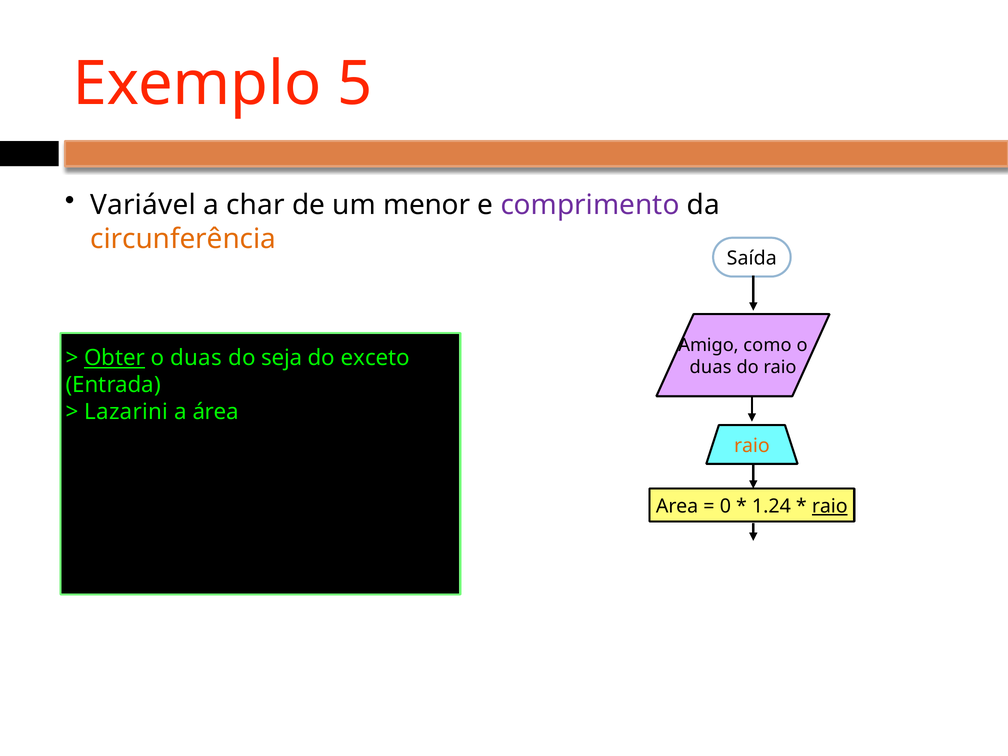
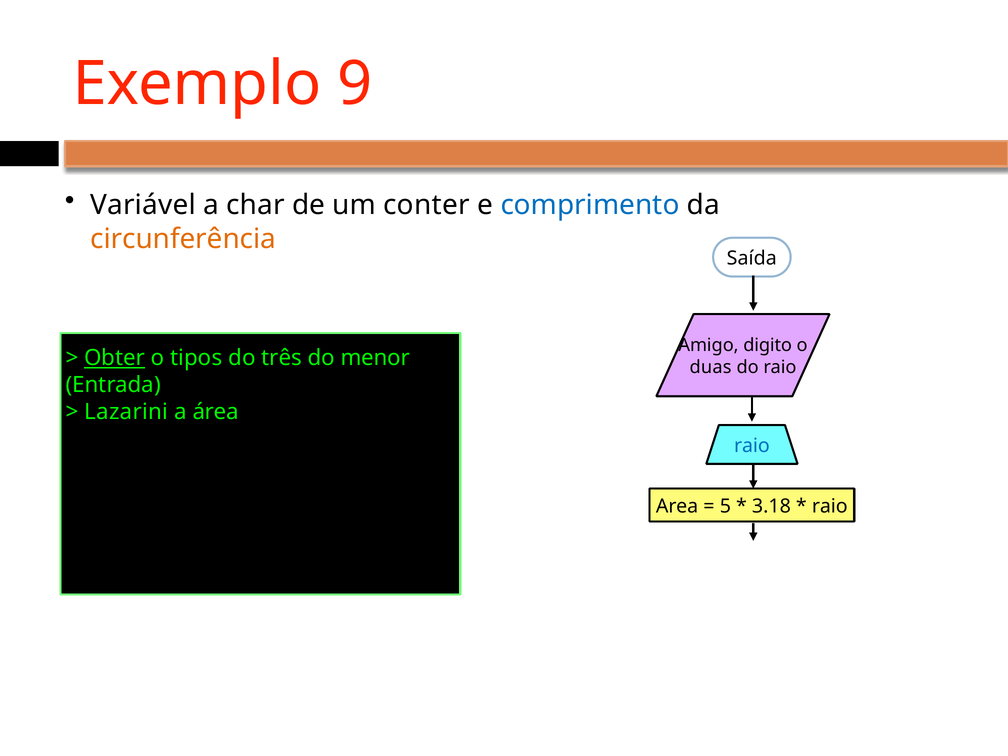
5: 5 -> 9 (355, 84)
menor: menor -> conter (426, 205)
comprimento colour: purple -> blue (590, 205)
como: como -> digito (768, 345)
duas: duas -> tipos (196, 358)
seja: seja -> três (282, 358)
exceto: exceto -> menor (375, 358)
raio colour: orange -> blue (752, 446)
0: 0 -> 5 (725, 506)
1.24: 1.24 -> 3.18 (771, 506)
raio underline: present -> none (830, 506)
